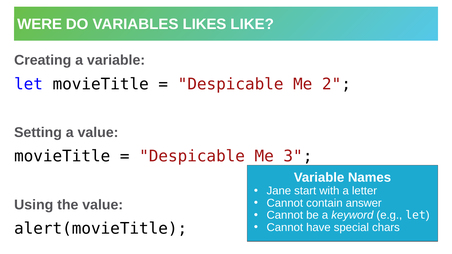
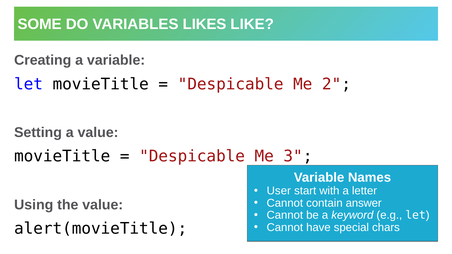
WERE: WERE -> SOME (40, 24)
Jane: Jane -> User (279, 191)
